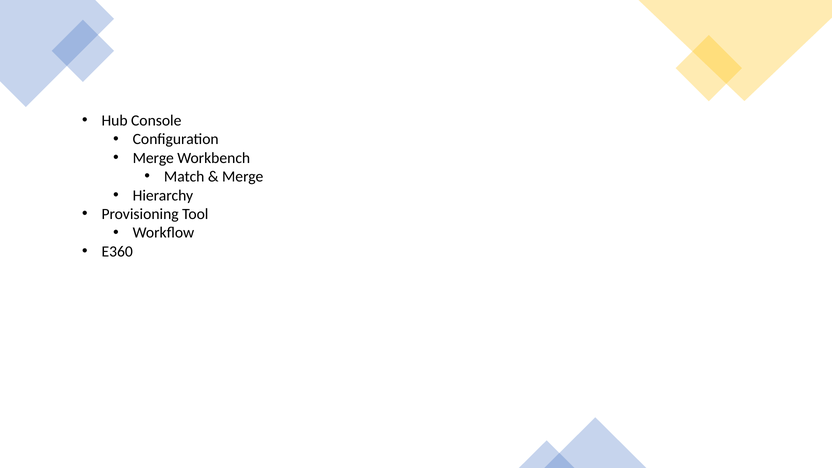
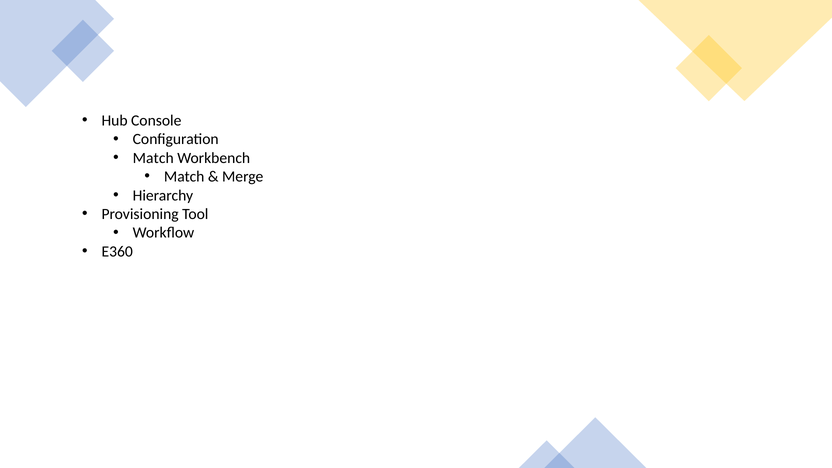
Merge: Merge -> Match (153, 158)
